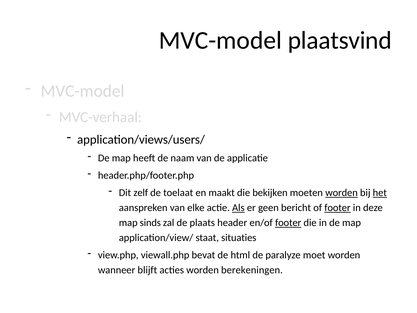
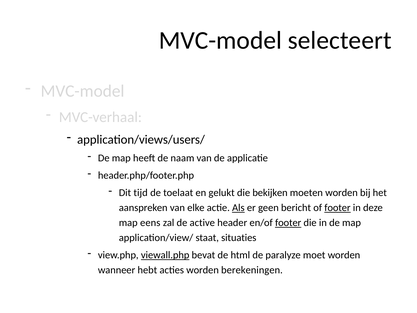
plaatsvind: plaatsvind -> selecteert (340, 40)
zelf: zelf -> tijd (141, 193)
maakt: maakt -> gelukt (222, 193)
worden underline: present -> none (342, 193)
het underline: present -> none (380, 193)
sinds: sinds -> eens (150, 223)
plaats: plaats -> active (202, 223)
viewall.php underline: none -> present (165, 255)
blijft: blijft -> hebt (147, 270)
